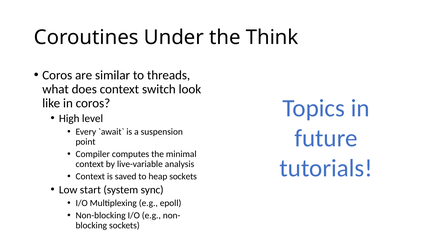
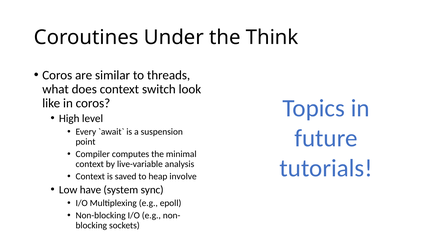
heap sockets: sockets -> involve (183, 177)
start: start -> have (90, 190)
